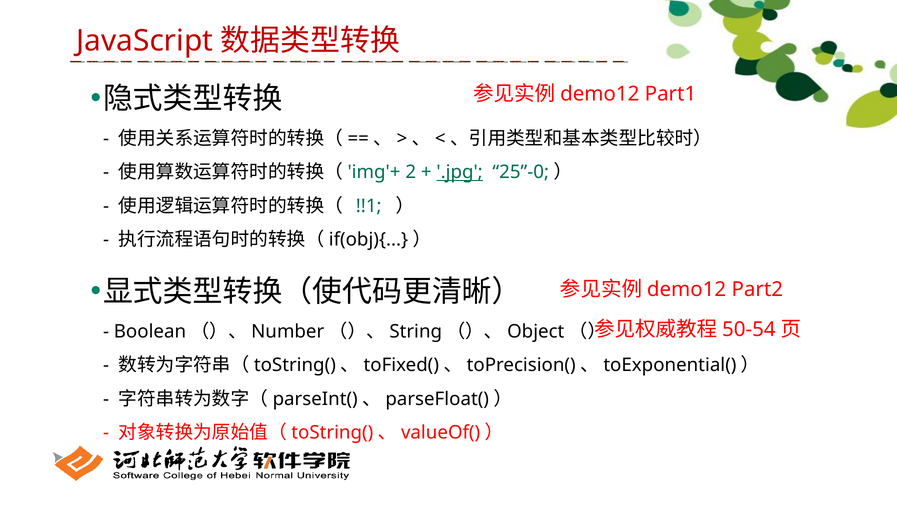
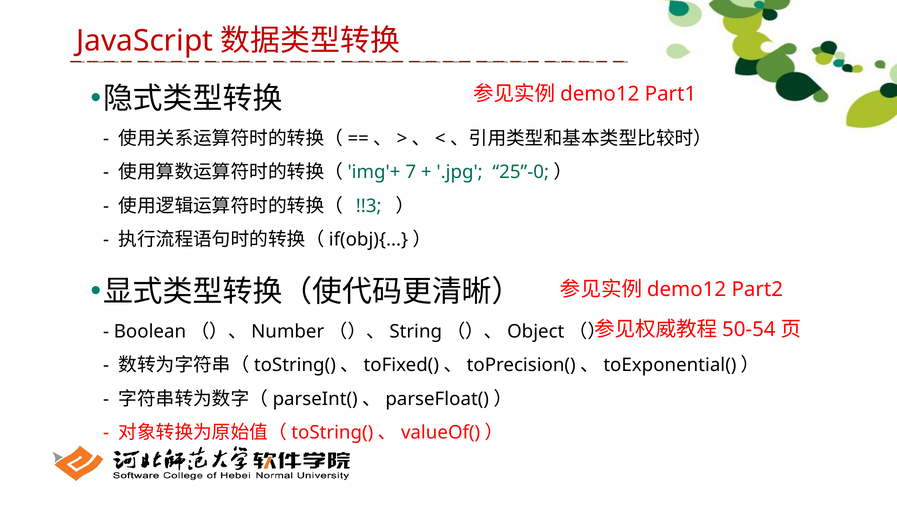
2: 2 -> 7 (411, 172)
.jpg underline: present -> none (460, 172)
!!1: !!1 -> !!3 (369, 206)
